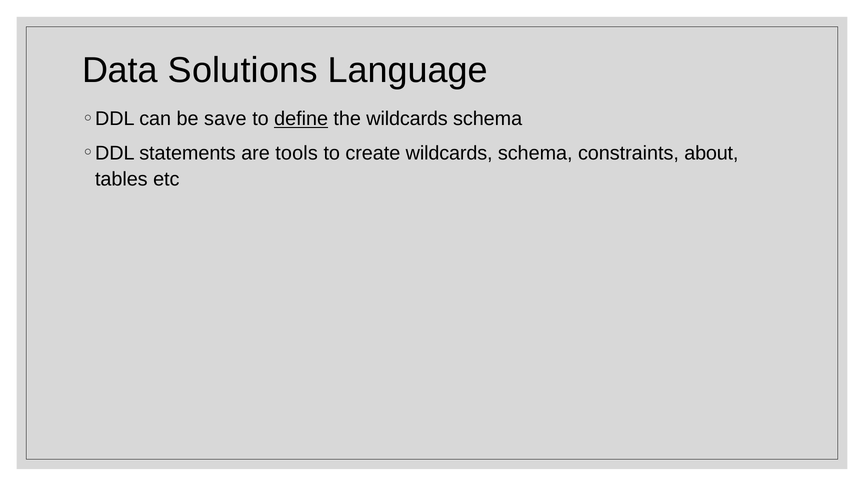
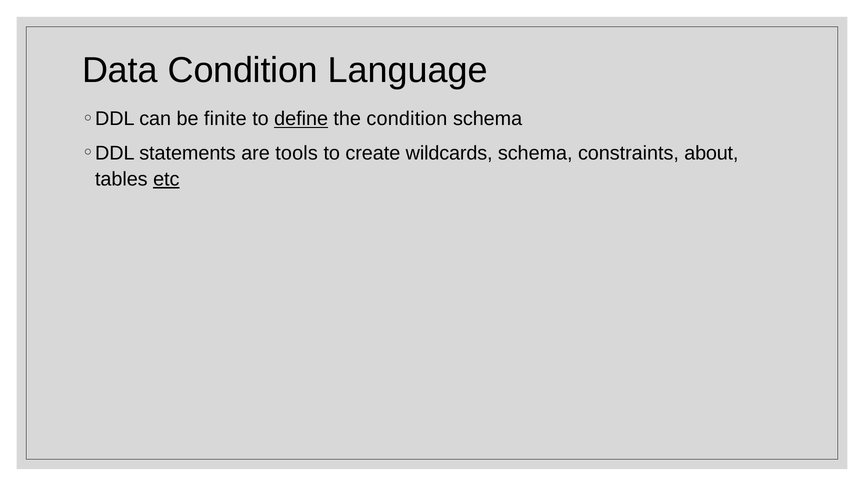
Data Solutions: Solutions -> Condition (243, 70)
save: save -> finite (225, 119)
the wildcards: wildcards -> condition (407, 119)
etc underline: none -> present (166, 179)
